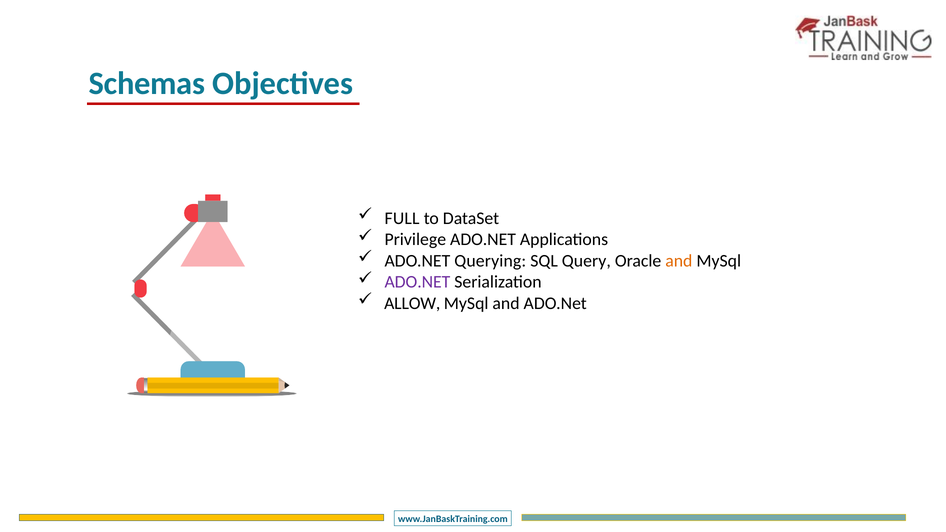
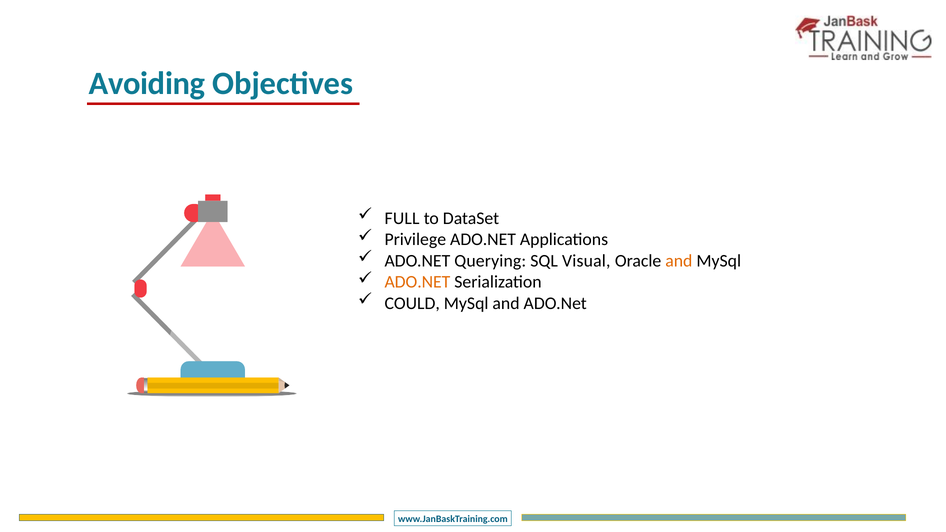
Schemas: Schemas -> Avoiding (147, 83)
Query: Query -> Visual (586, 261)
ADO.NET colour: purple -> orange (417, 282)
ALLOW: ALLOW -> COULD (412, 303)
